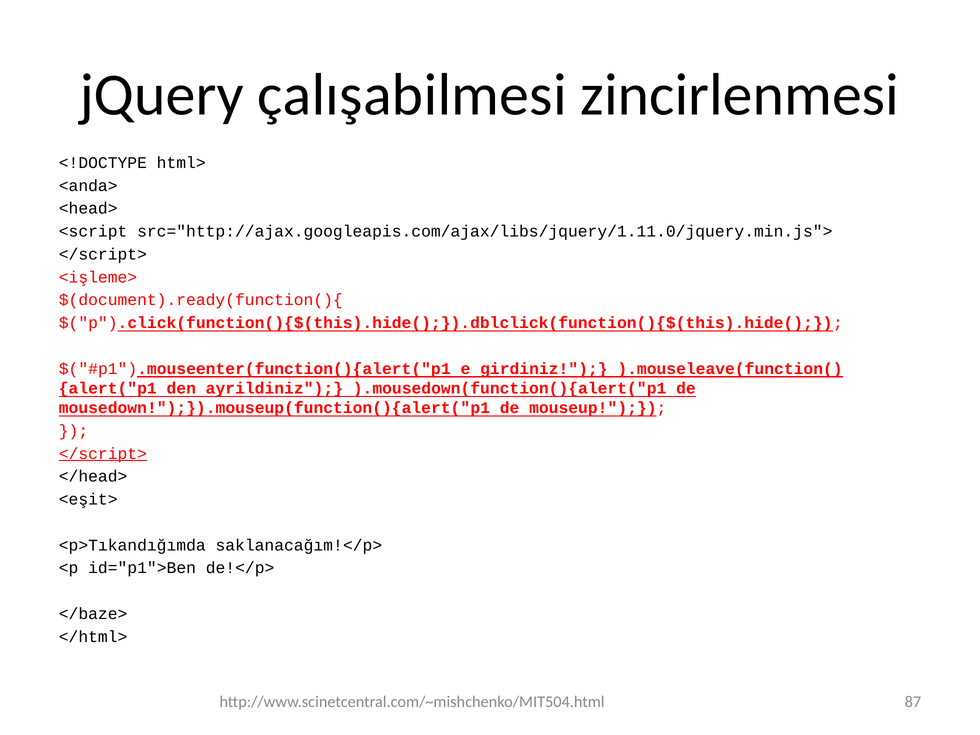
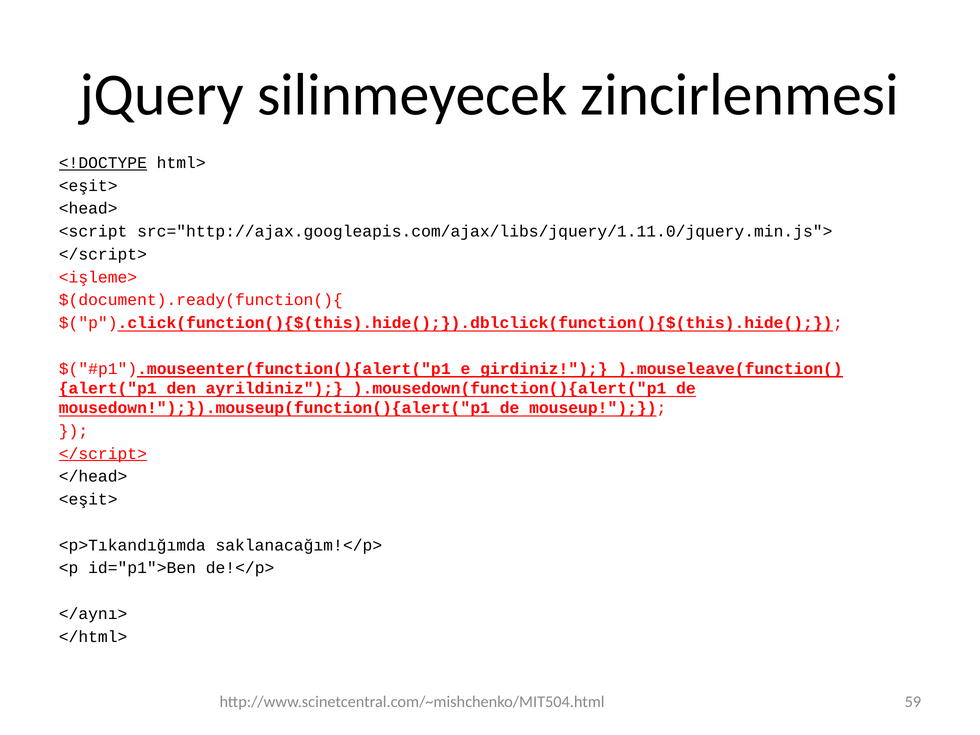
çalışabilmesi: çalışabilmesi -> silinmeyecek (412, 95)
<!DOCTYPE underline: none -> present (103, 163)
<anda>: <anda> -> <eşit> (88, 186)
</baze>: </baze> -> </aynı> (93, 614)
87: 87 -> 59 (913, 702)
